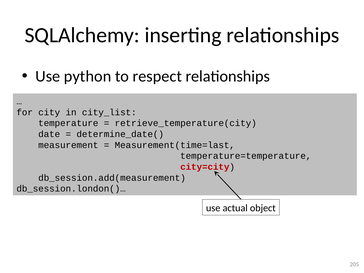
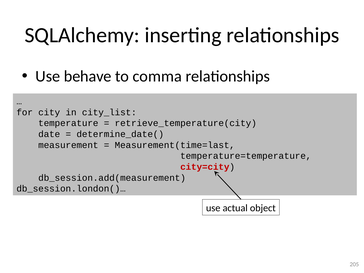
python: python -> behave (88, 76)
respect: respect -> comma (157, 76)
